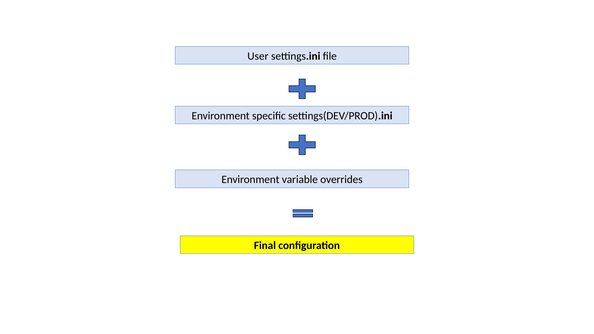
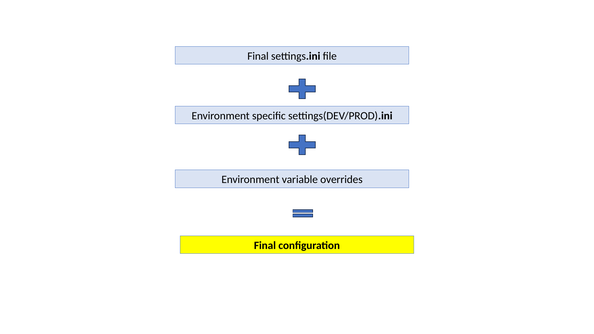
User: User -> Final (258, 56)
